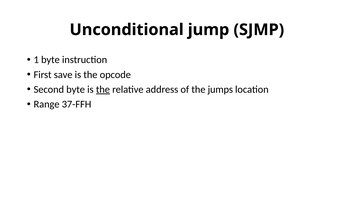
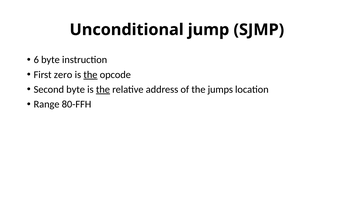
1: 1 -> 6 (36, 60)
save: save -> zero (63, 75)
the underline: none -> present (90, 75)
37-FFH: 37-FFH -> 80-FFH (77, 104)
